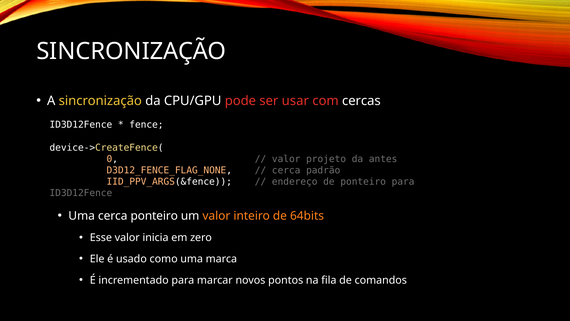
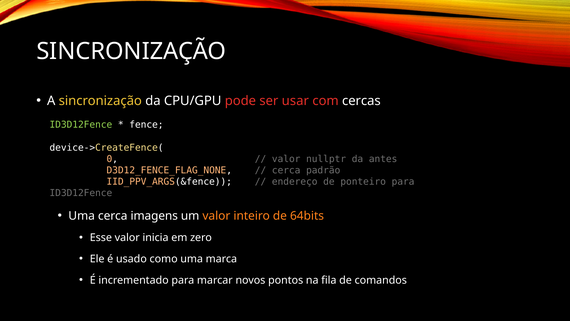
ID3D12Fence colour: white -> light green (81, 125)
projeto: projeto -> nullptr (326, 159)
cerca ponteiro: ponteiro -> imagens (154, 216)
